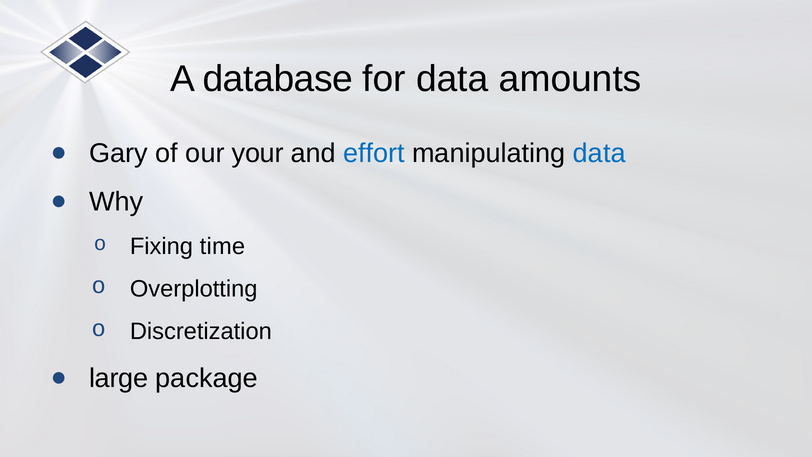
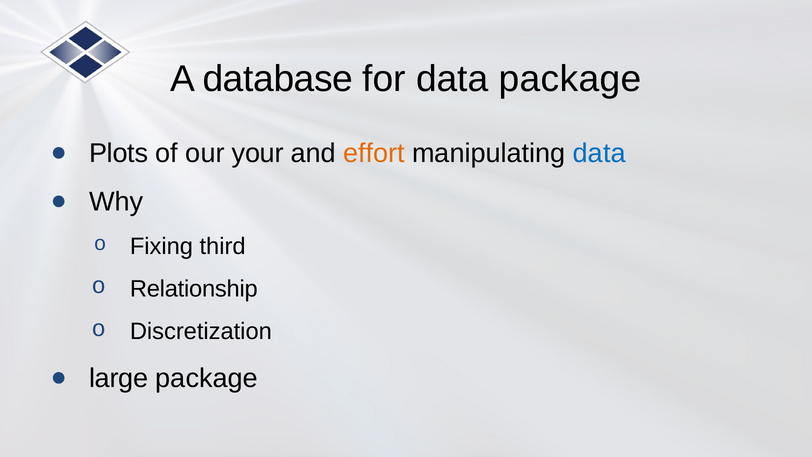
data amounts: amounts -> package (570, 79)
Gary: Gary -> Plots (119, 153)
effort colour: blue -> orange (374, 153)
time: time -> third (223, 246)
Overplotting: Overplotting -> Relationship (194, 289)
